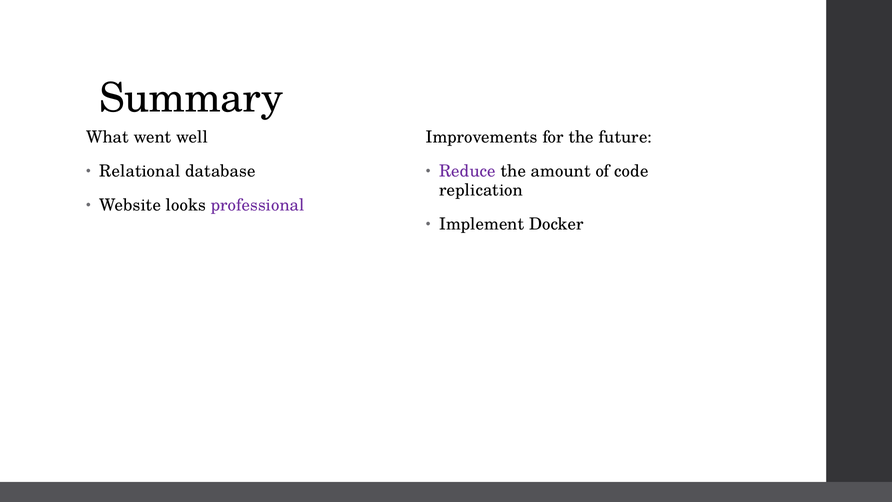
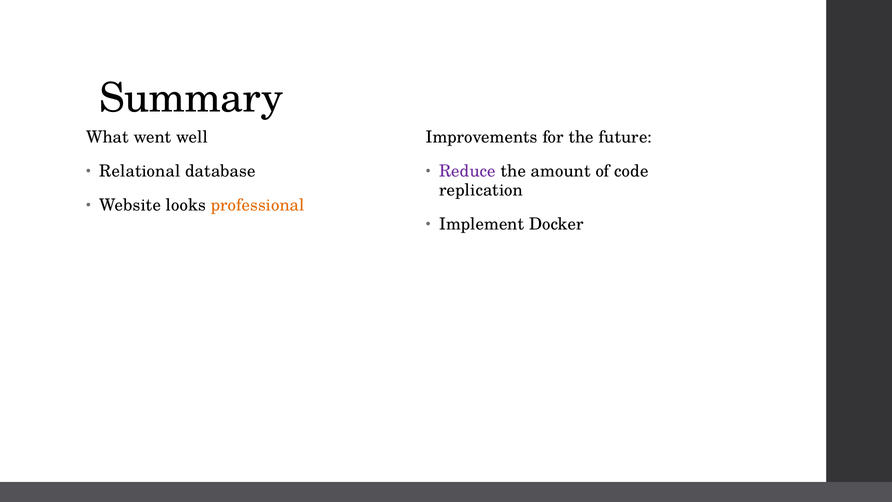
professional colour: purple -> orange (258, 205)
